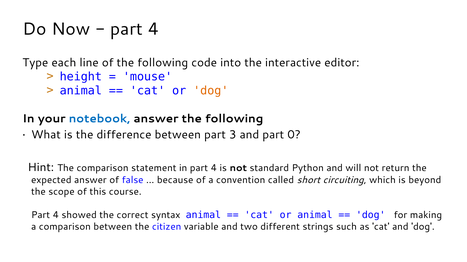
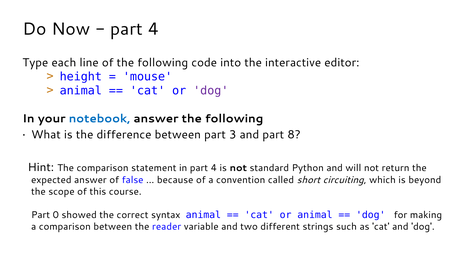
dog colour: orange -> purple (211, 91)
0: 0 -> 8 (294, 135)
4: 4 -> 0 (56, 216)
citizen: citizen -> reader (167, 227)
